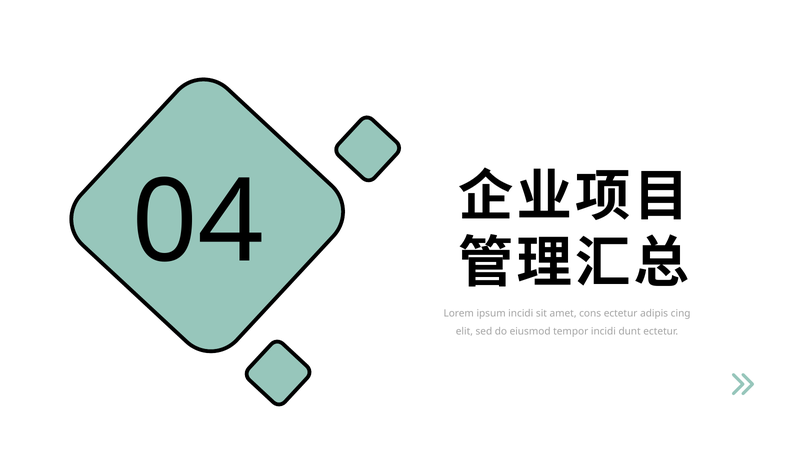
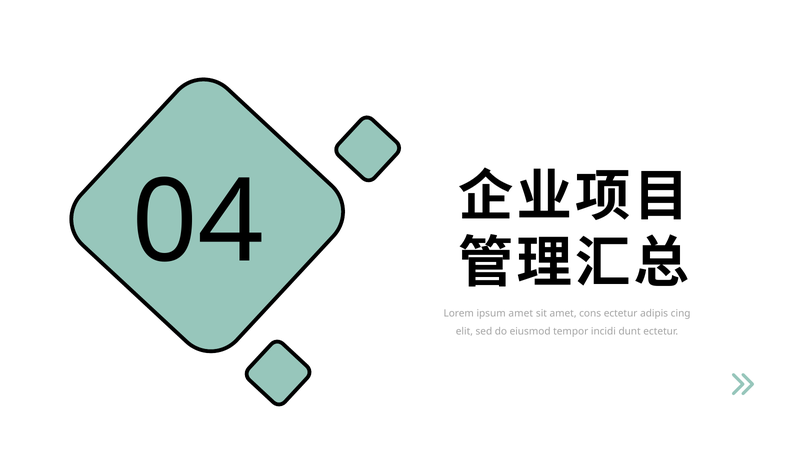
ipsum incidi: incidi -> amet (521, 313)
